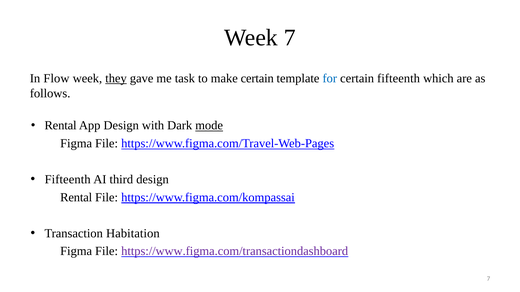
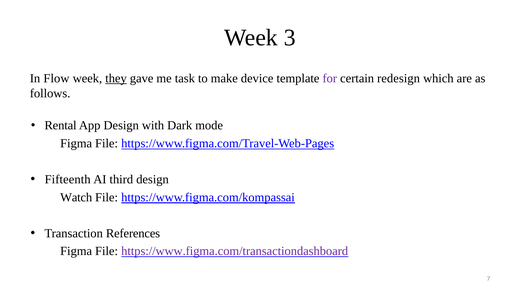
Week 7: 7 -> 3 (290, 38)
make certain: certain -> device (257, 79)
for colour: blue -> purple (330, 79)
certain fifteenth: fifteenth -> redesign (399, 79)
mode underline: present -> none (209, 126)
Rental: Rental -> Watch (76, 198)
Habitation: Habitation -> References (133, 234)
